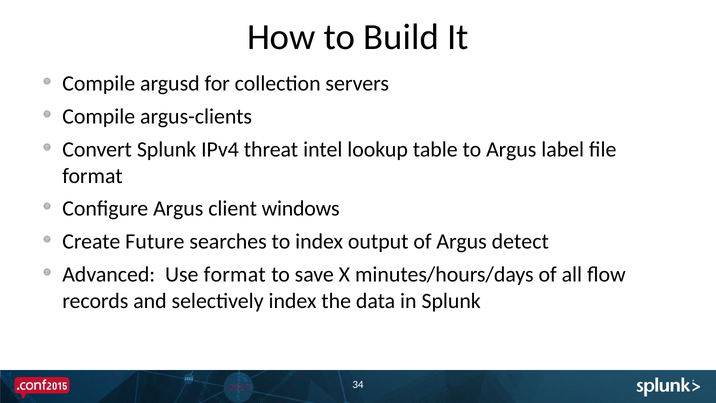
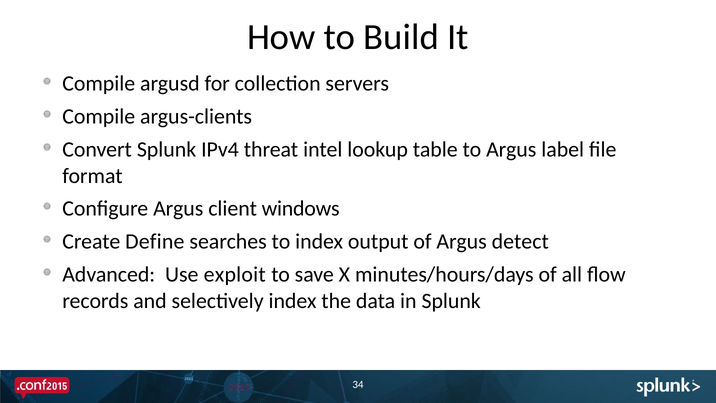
Future: Future -> Define (155, 242)
Use format: format -> exploit (235, 275)
